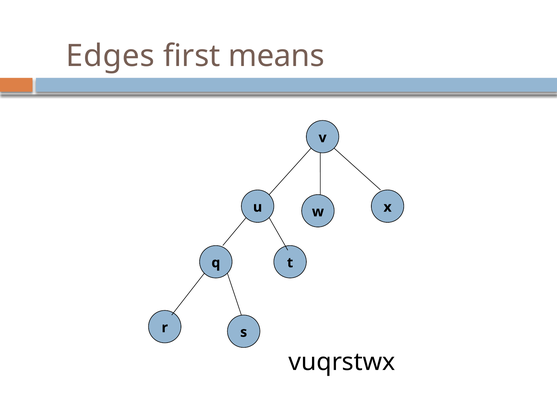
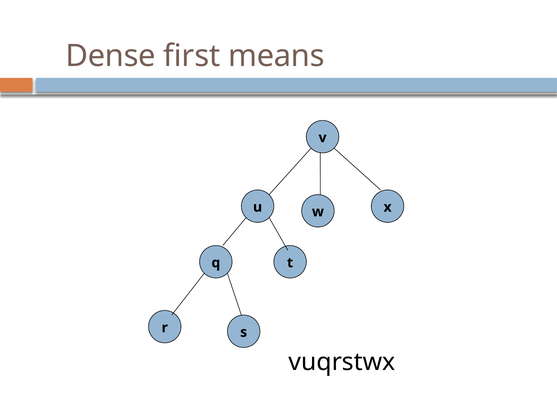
Edges: Edges -> Dense (111, 56)
